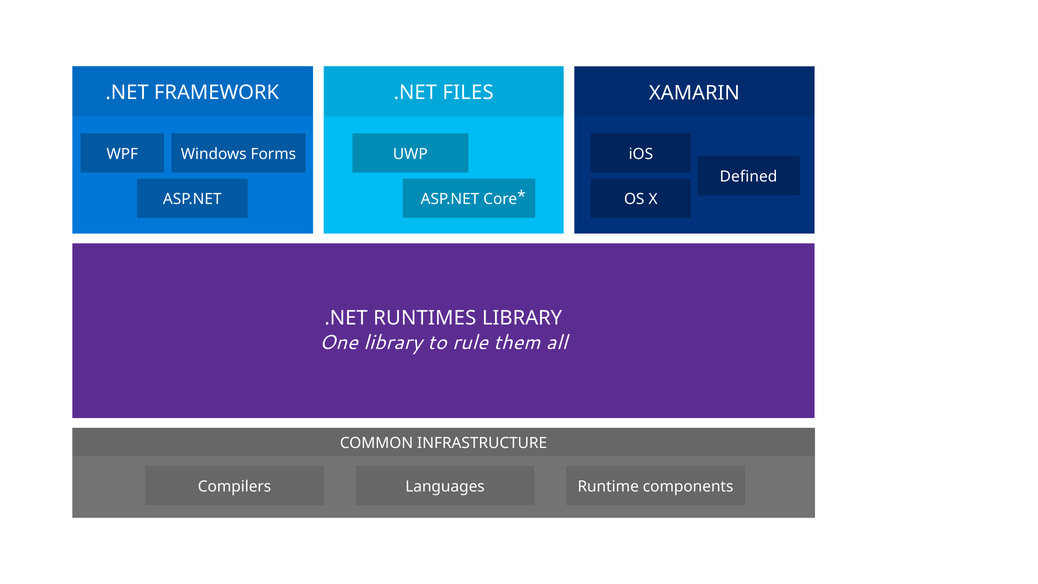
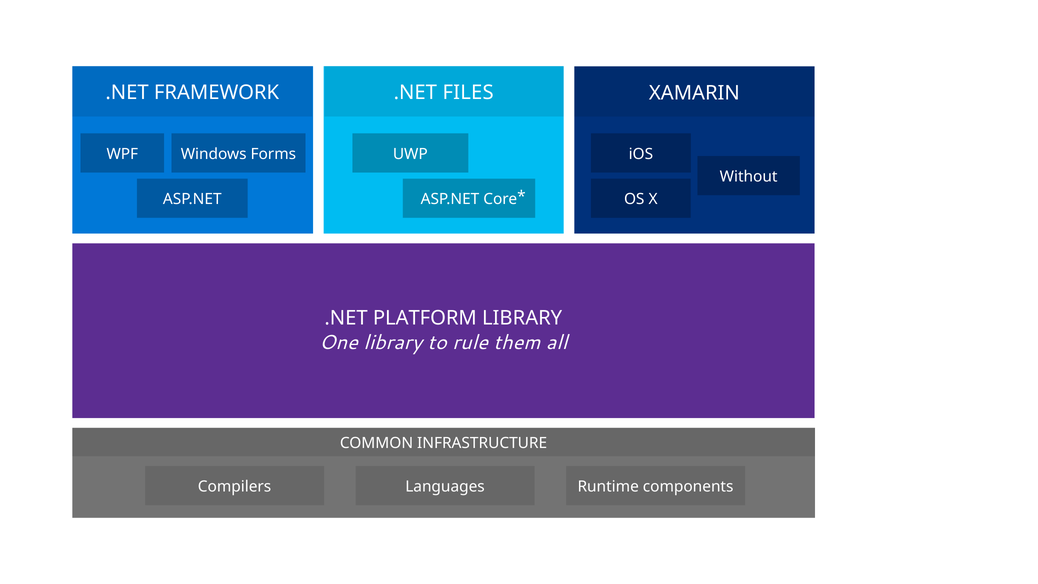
Defined: Defined -> Without (749, 177)
RUNTIMES: RUNTIMES -> PLATFORM (425, 318)
